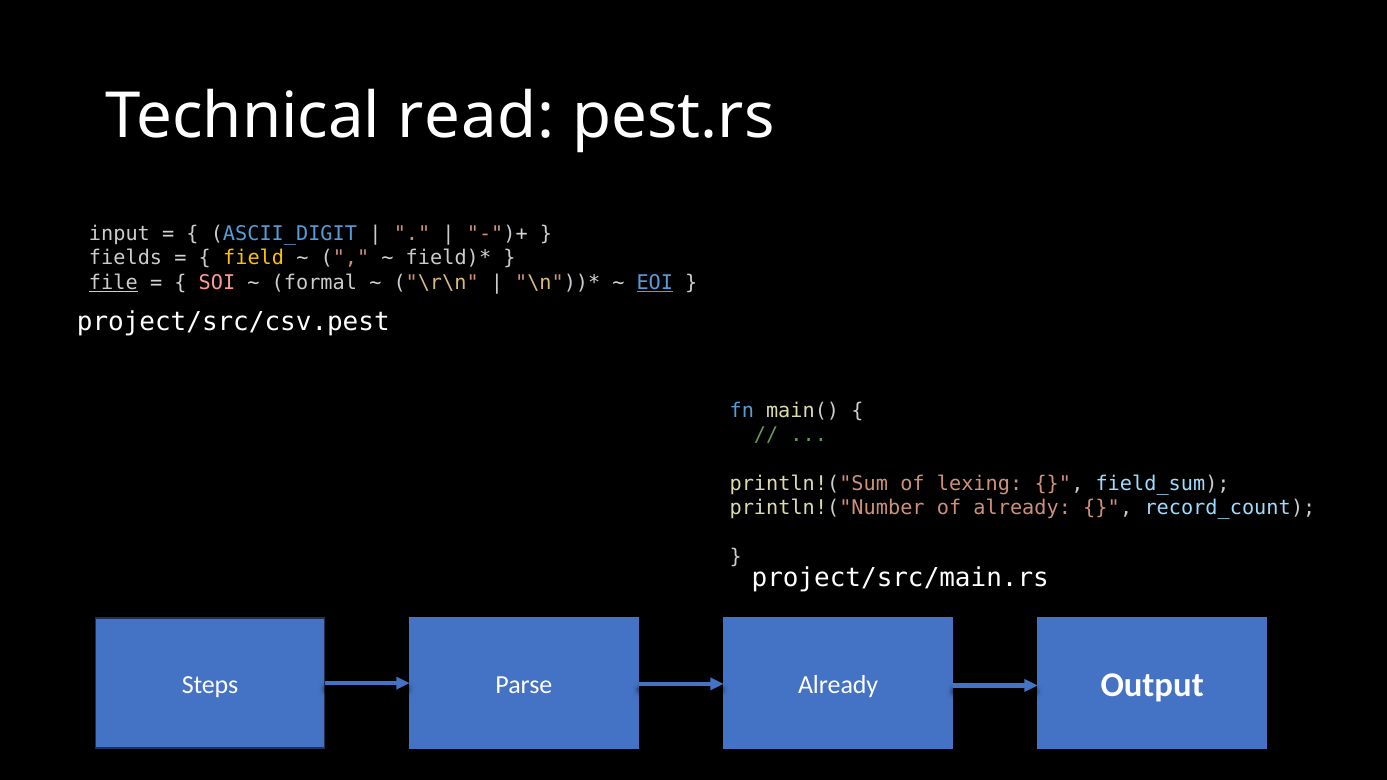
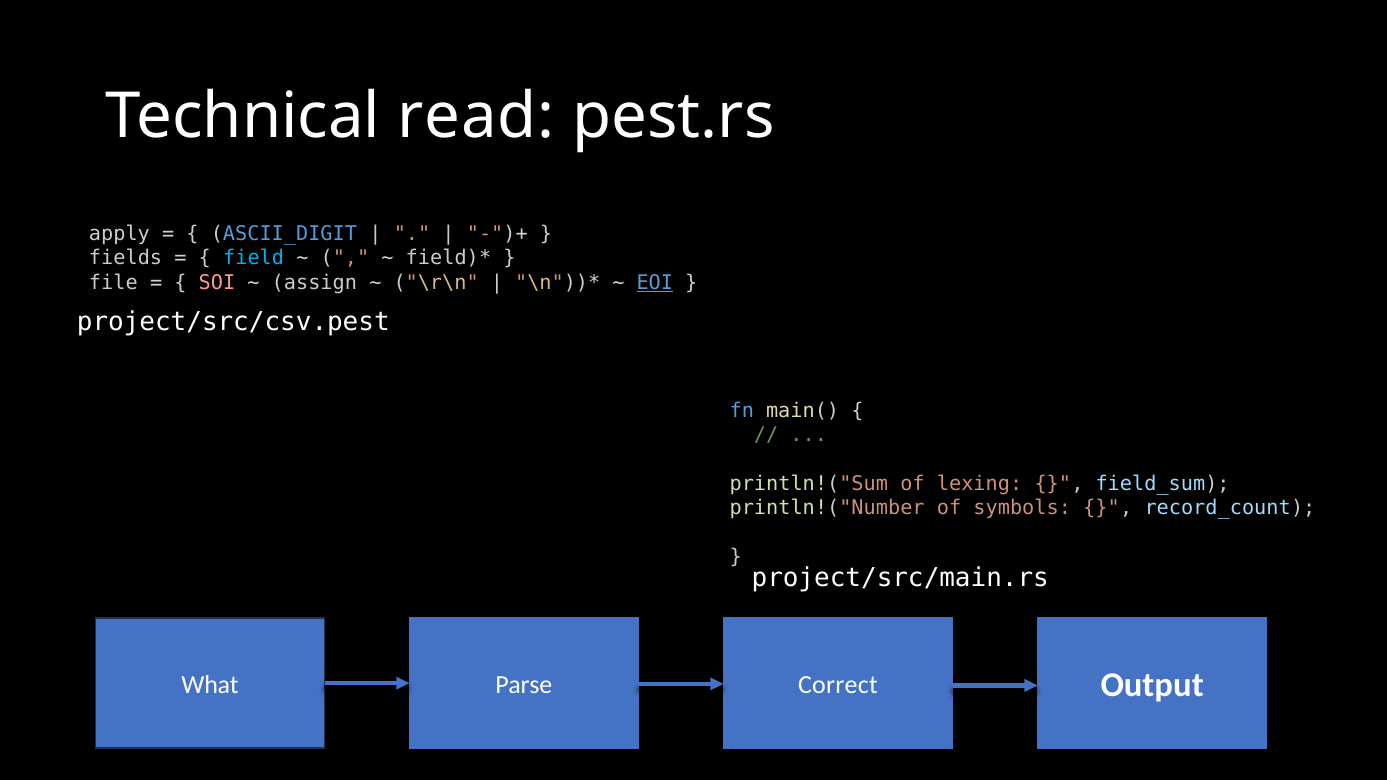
input: input -> apply (119, 234)
field colour: yellow -> light blue (254, 258)
file underline: present -> none (113, 283)
formal: formal -> assign (314, 283)
of already: already -> symbols (1022, 508)
Steps: Steps -> What (210, 685)
Parse Already: Already -> Correct (838, 685)
